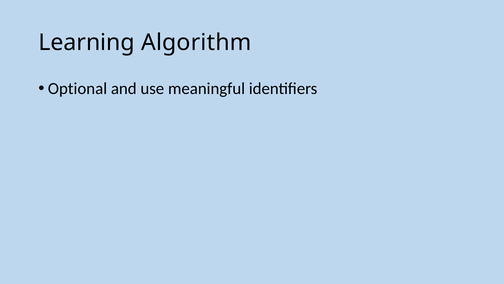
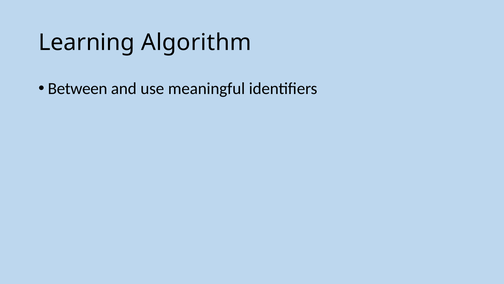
Optional: Optional -> Between (78, 89)
